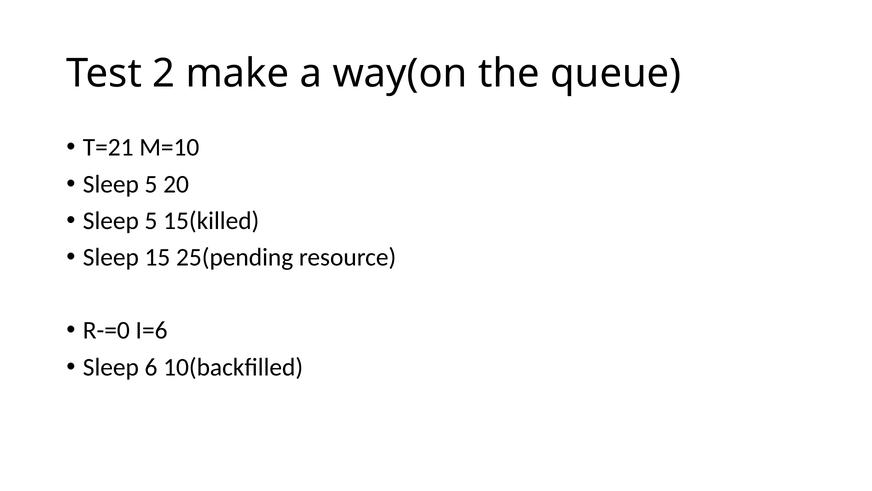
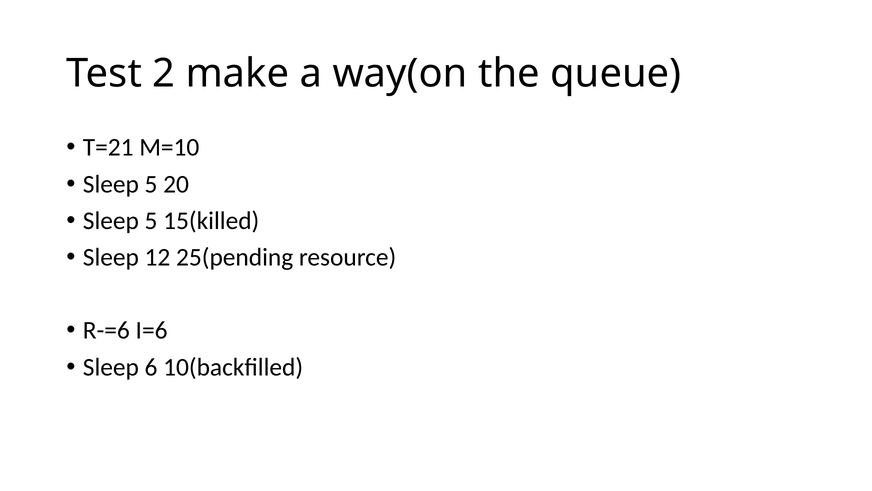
15: 15 -> 12 (157, 257)
R-=0: R-=0 -> R-=6 (106, 330)
